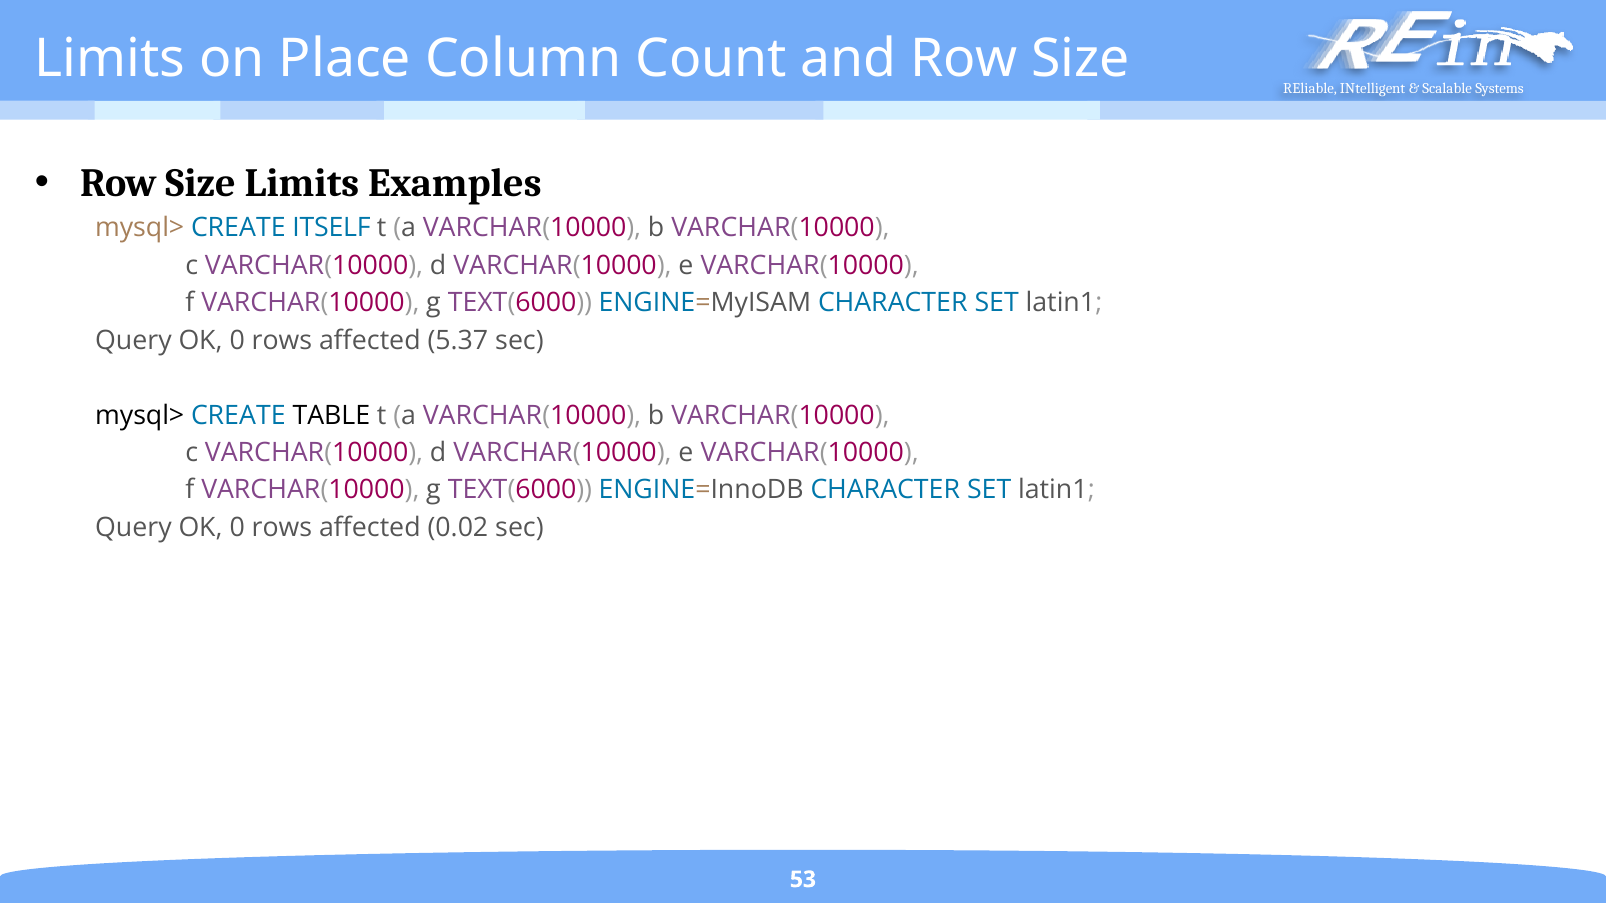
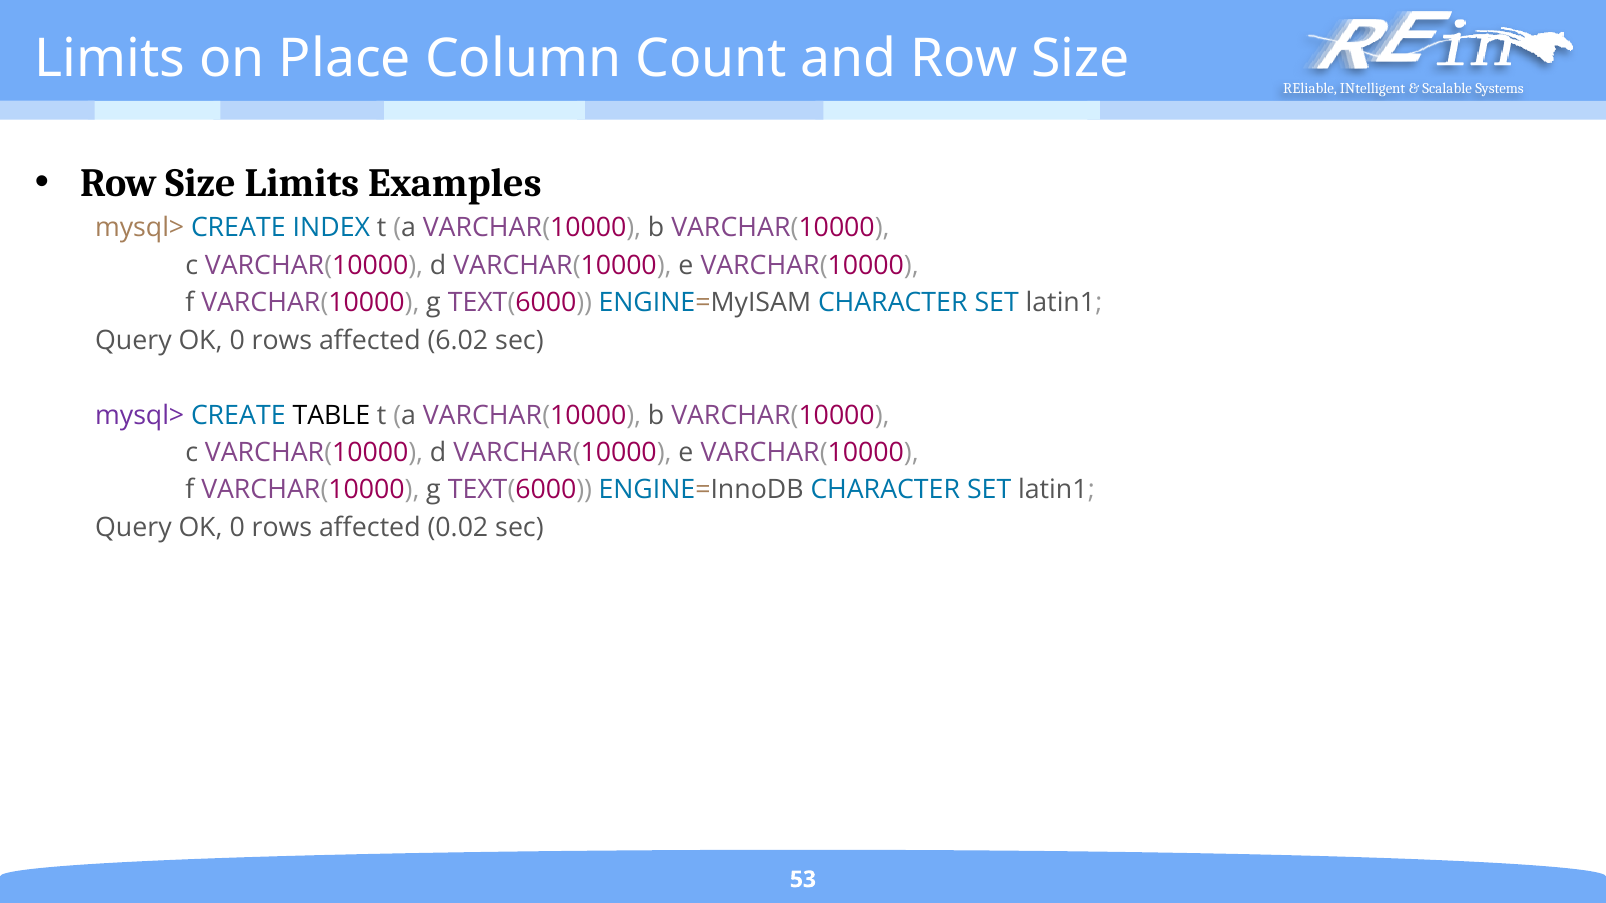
ITSELF: ITSELF -> INDEX (331, 228)
5.37: 5.37 -> 6.02 (458, 340)
mysql> colour: black -> purple (140, 415)
